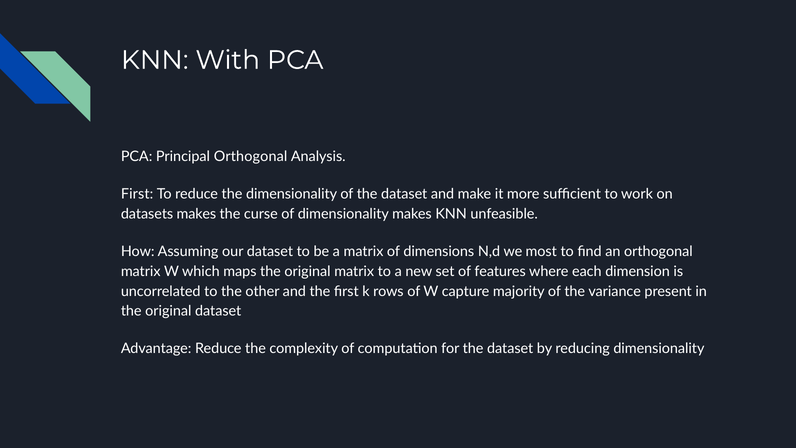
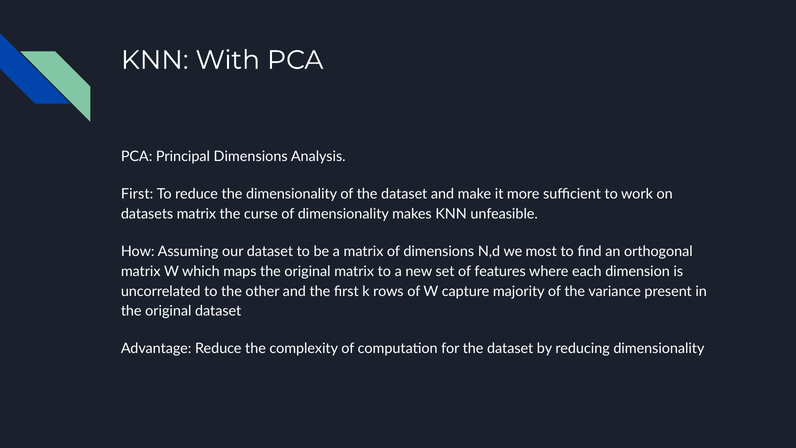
Principal Orthogonal: Orthogonal -> Dimensions (251, 157)
datasets makes: makes -> matrix (196, 214)
